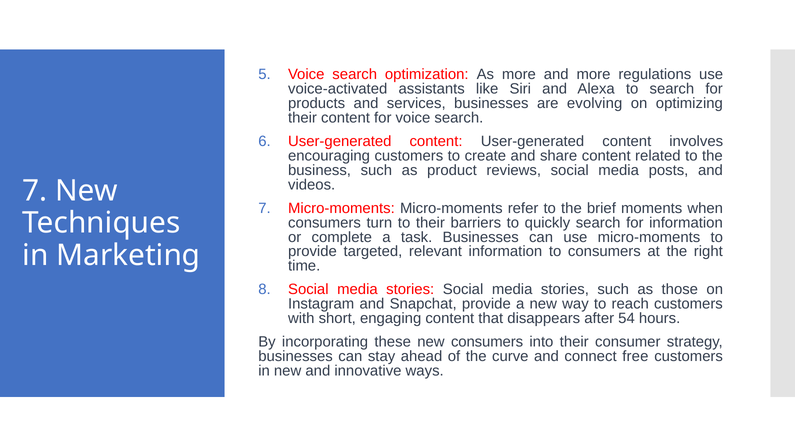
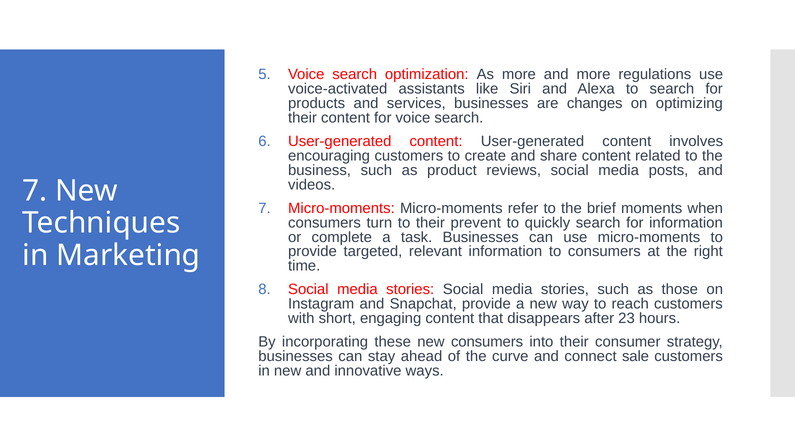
evolving: evolving -> changes (595, 103)
barriers: barriers -> prevent (476, 223)
54: 54 -> 23 (627, 319)
free: free -> sale (636, 356)
